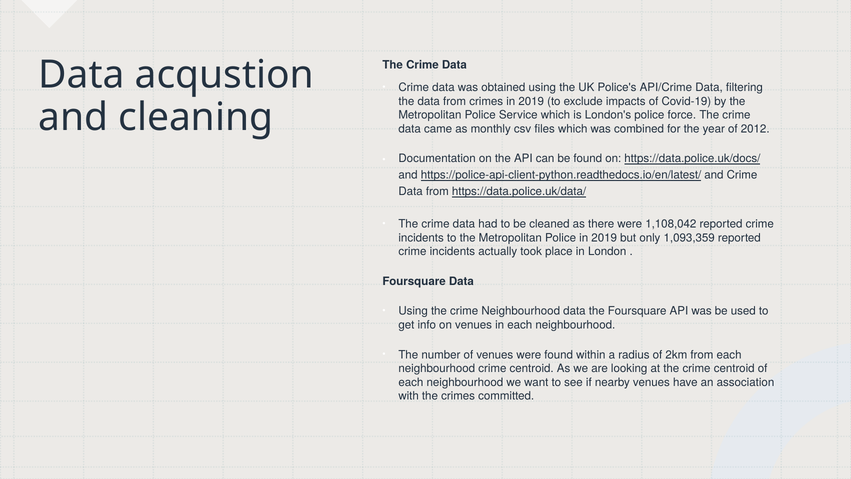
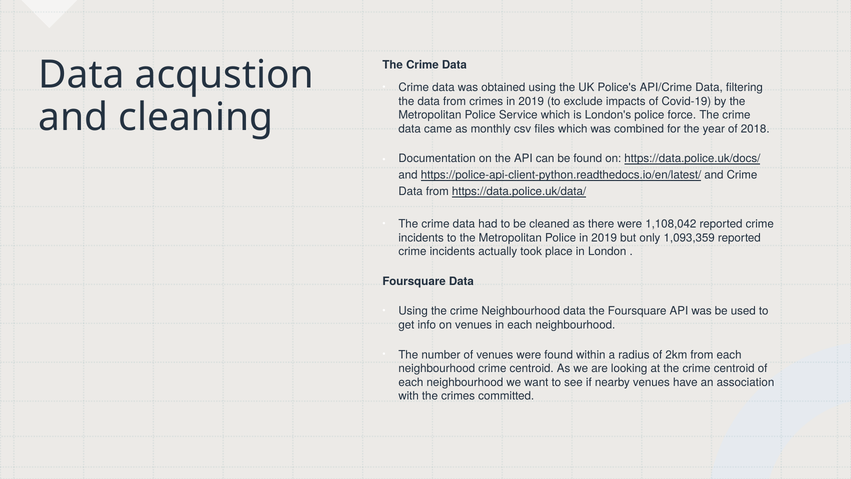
2012: 2012 -> 2018 (755, 129)
